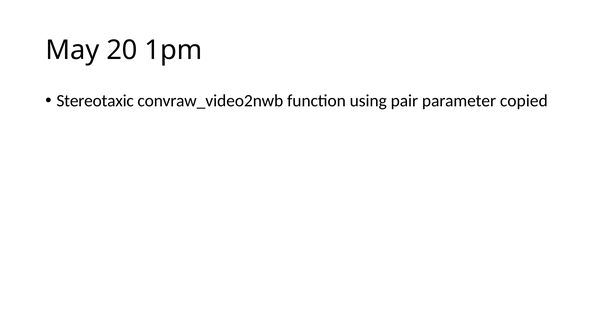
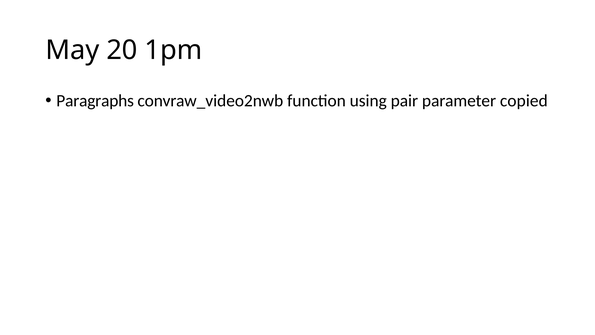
Stereotaxic: Stereotaxic -> Paragraphs (95, 101)
